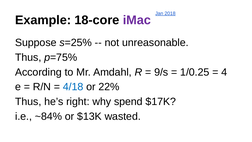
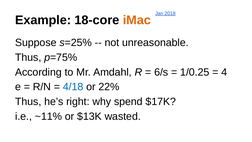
iMac colour: purple -> orange (137, 20)
9/s: 9/s -> 6/s (161, 72)
~84%: ~84% -> ~11% (48, 116)
